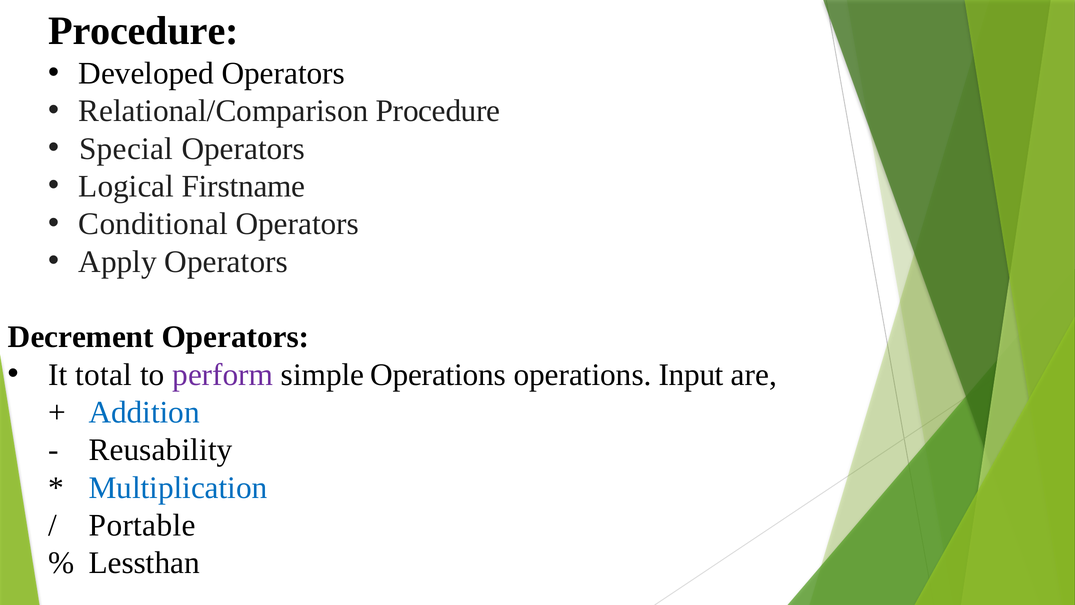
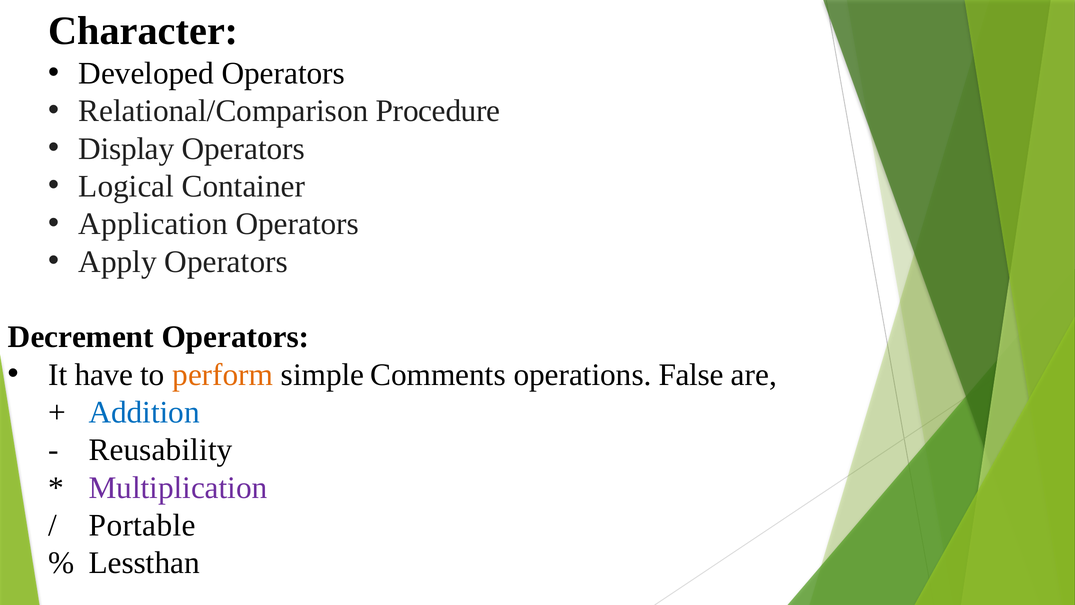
Procedure: Procedure -> Character (143, 31)
Special: Special -> Display (126, 149)
Firstname: Firstname -> Container (243, 186)
Conditional: Conditional -> Application (153, 224)
total: total -> have (104, 374)
perform colour: purple -> orange (223, 374)
simple Operations: Operations -> Comments (438, 374)
Input: Input -> False (691, 374)
Multiplication colour: blue -> purple (178, 487)
